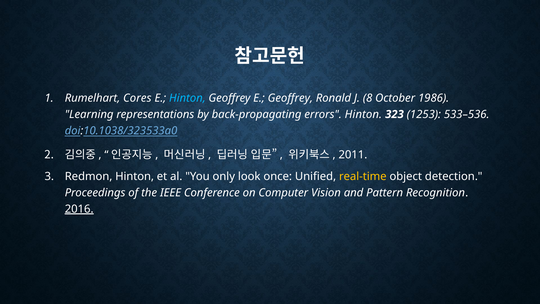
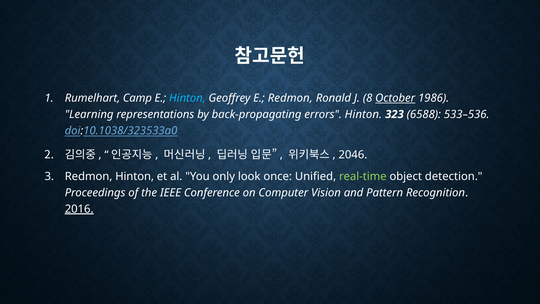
Cores: Cores -> Camp (137, 98)
E Geoffrey: Geoffrey -> Redmon (290, 98)
October underline: none -> present (395, 98)
1253: 1253 -> 6588 (424, 114)
2011: 2011 -> 2046 (353, 155)
real-time colour: yellow -> light green (363, 176)
